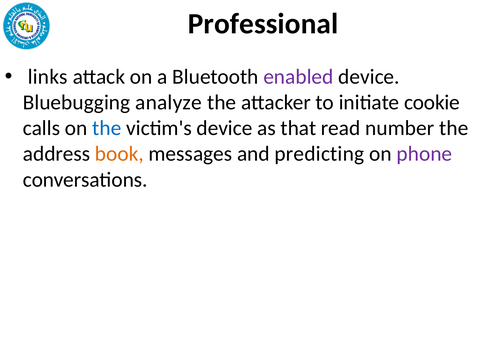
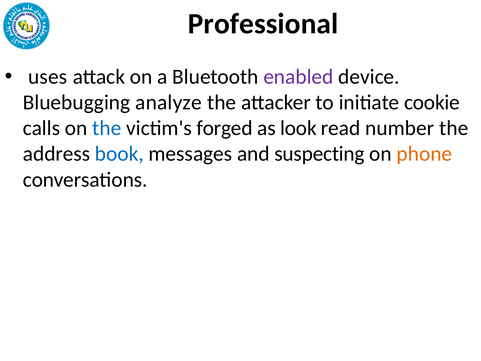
links: links -> uses (48, 77)
victim's device: device -> forged (225, 128)
that: that -> look (298, 128)
book colour: orange -> blue (119, 154)
predicting: predicting -> suspecting (320, 154)
phone colour: purple -> orange (424, 154)
